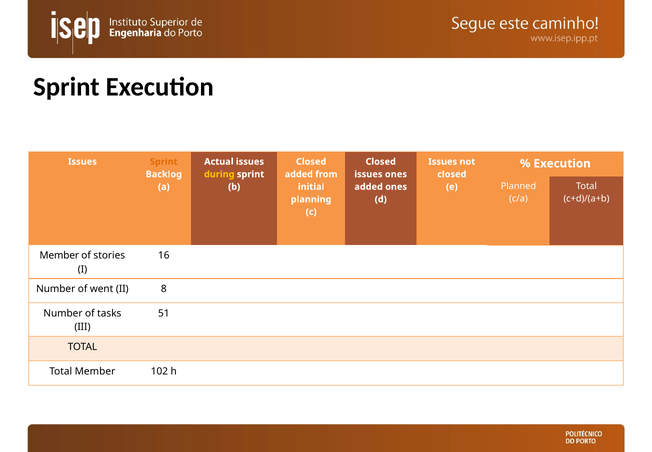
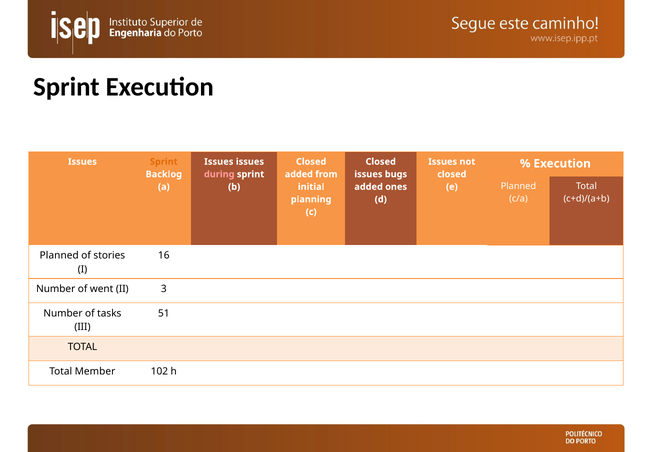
Actual: Actual -> Issues (219, 161)
during colour: yellow -> pink (219, 174)
issues ones: ones -> bugs (396, 174)
Member: Member -> Planned (59, 255)
8: 8 -> 3 (164, 289)
